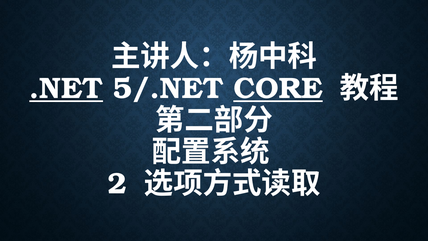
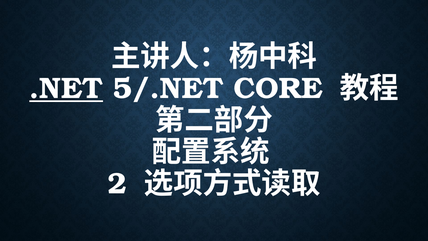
CORE underline: present -> none (278, 88)
